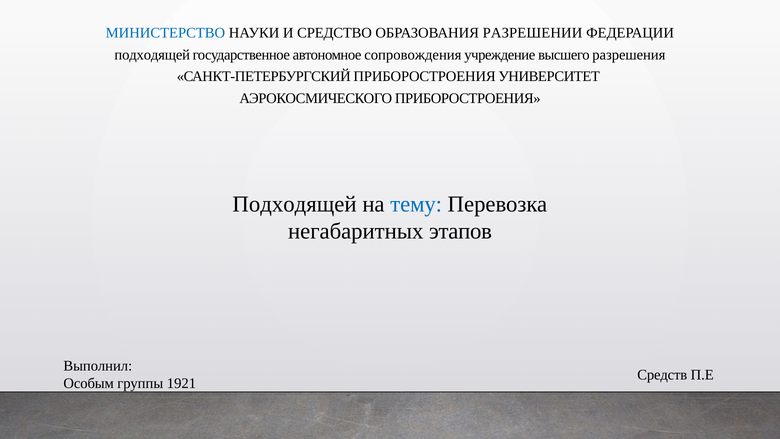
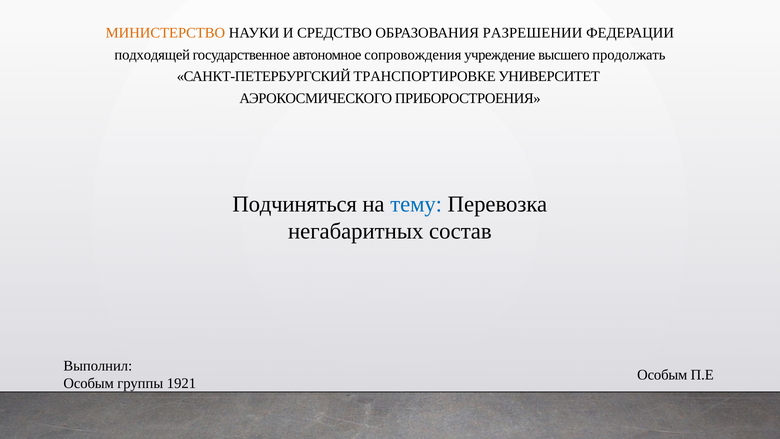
МИНИСТЕРСТВО colour: blue -> orange (165, 33)
разрешения: разрешения -> продолжать (629, 55)
САНКТ-ПЕТЕРБУРГСКИЙ ПРИБОРОСТРОЕНИЯ: ПРИБОРОСТРОЕНИЯ -> ТРАНСПОРТИРОВКЕ (425, 77)
Подходящей: Подходящей -> Подчиняться (295, 204)
этапов: этапов -> состав (460, 231)
Средств: Средств -> Особым (662, 375)
